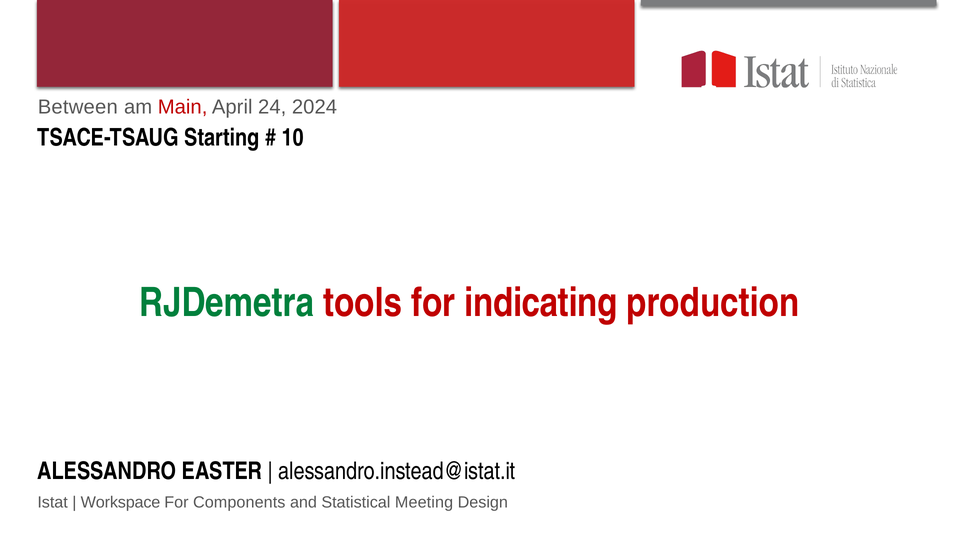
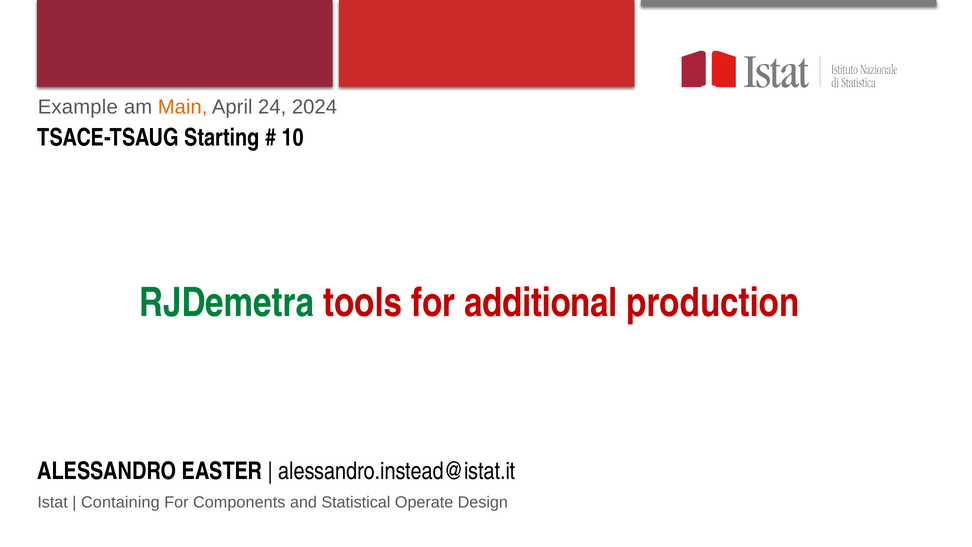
Between: Between -> Example (78, 107)
Main colour: red -> orange (183, 107)
indicating: indicating -> additional (541, 303)
Workspace: Workspace -> Containing (120, 502)
Meeting: Meeting -> Operate (424, 502)
